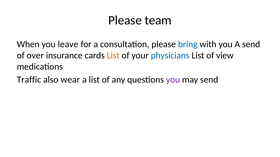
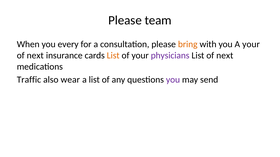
leave: leave -> every (68, 44)
bring colour: blue -> orange (188, 44)
A send: send -> your (251, 44)
over: over -> next (35, 56)
physicians colour: blue -> purple (170, 56)
List of view: view -> next (225, 56)
